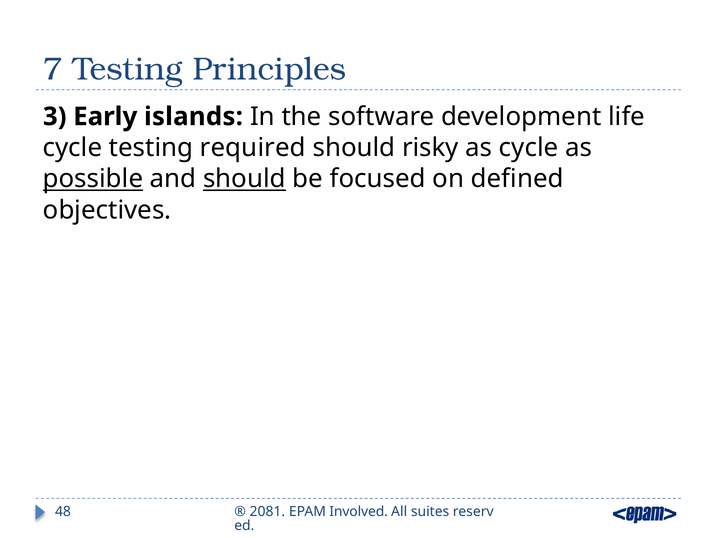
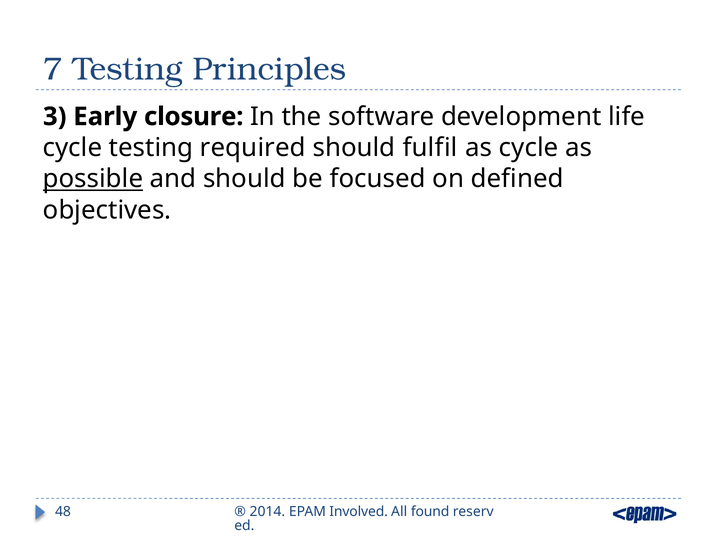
islands: islands -> closure (194, 117)
risky: risky -> fulfil (430, 148)
should underline: present -> none (244, 179)
2081: 2081 -> 2014 (267, 511)
suites: suites -> found (430, 511)
